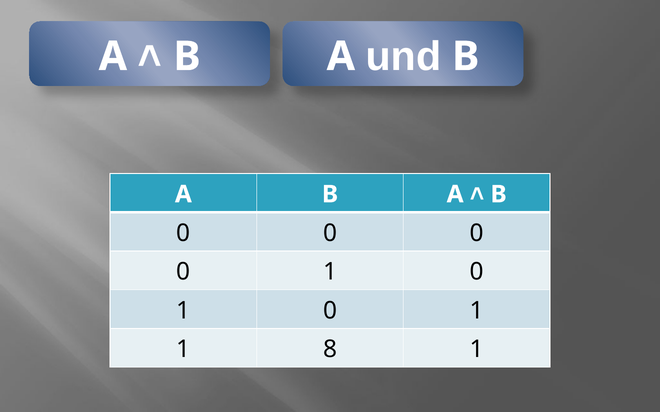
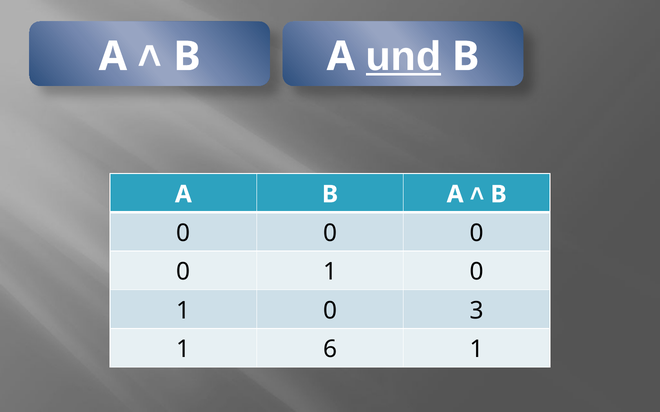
und underline: none -> present (403, 57)
1: 1 -> 3 (477, 311)
8: 8 -> 6 (330, 349)
